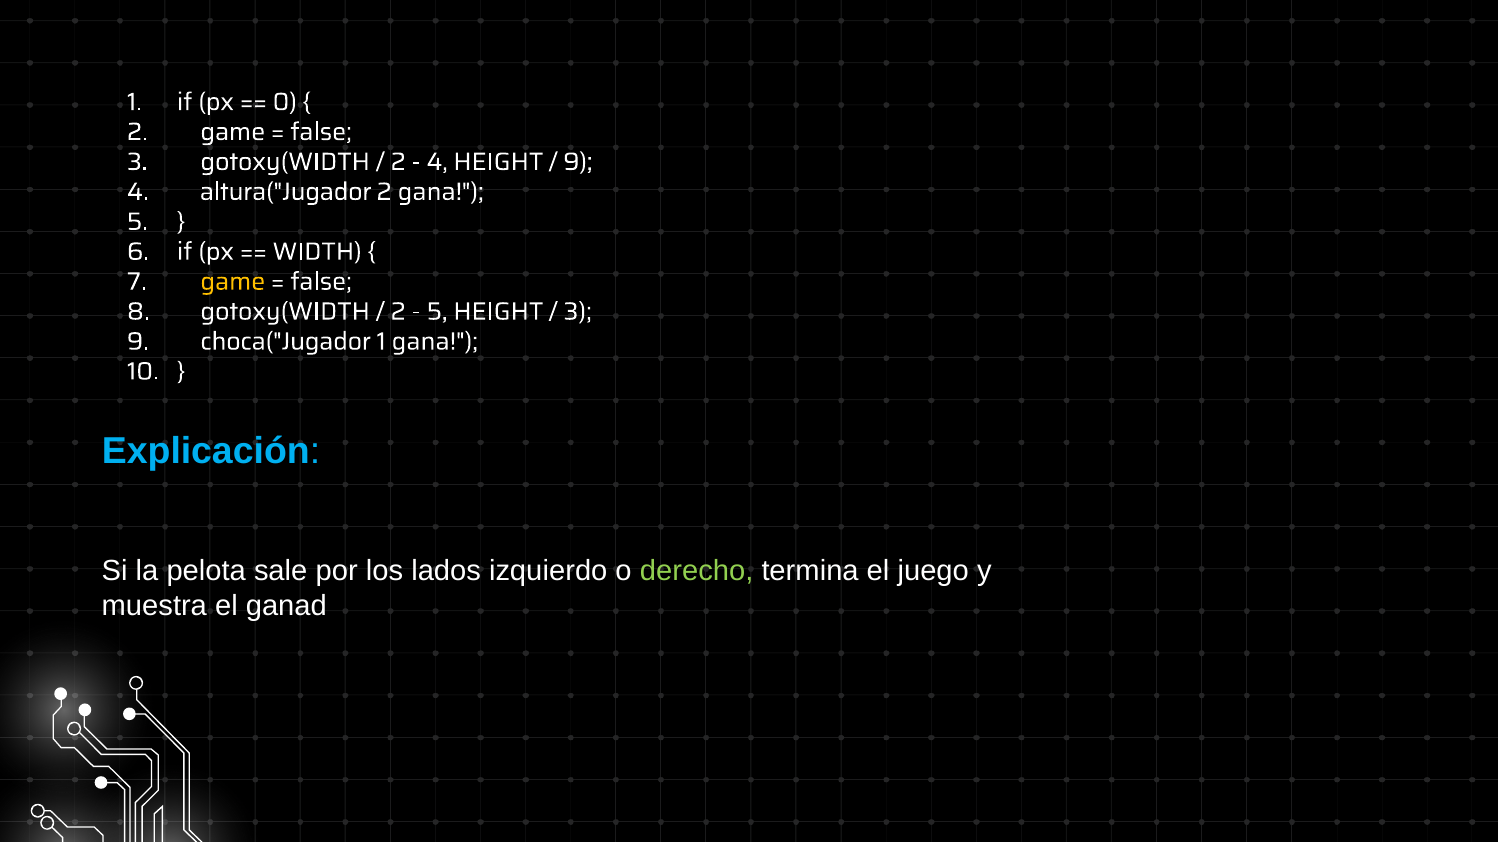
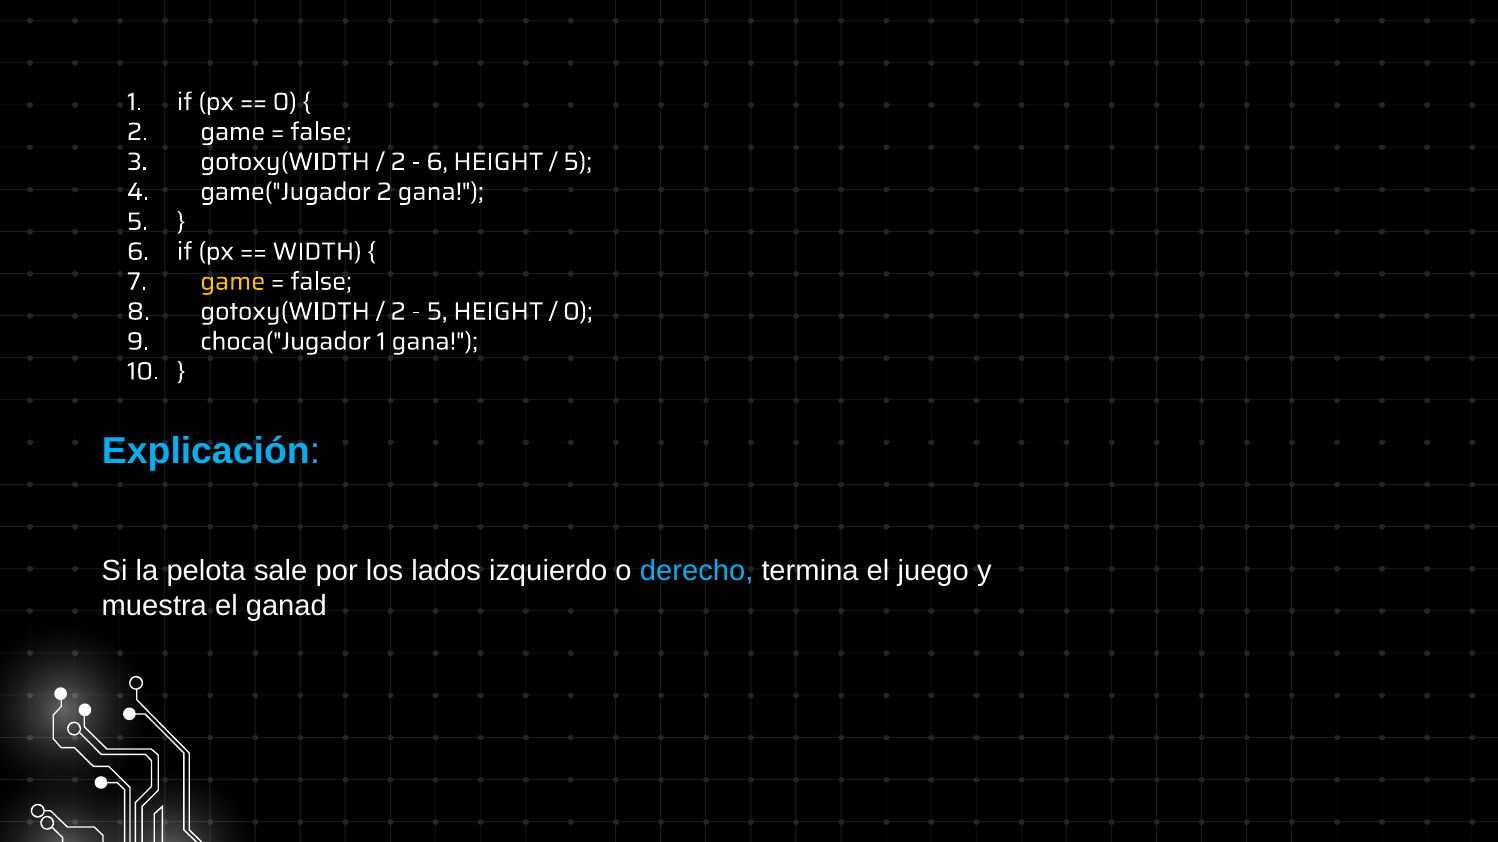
4: 4 -> 6 (437, 162)
9: 9 -> 5 (578, 162)
altura("Jugador: altura("Jugador -> game("Jugador (286, 192)
3: 3 -> 0 (578, 312)
derecho colour: light green -> light blue (697, 572)
